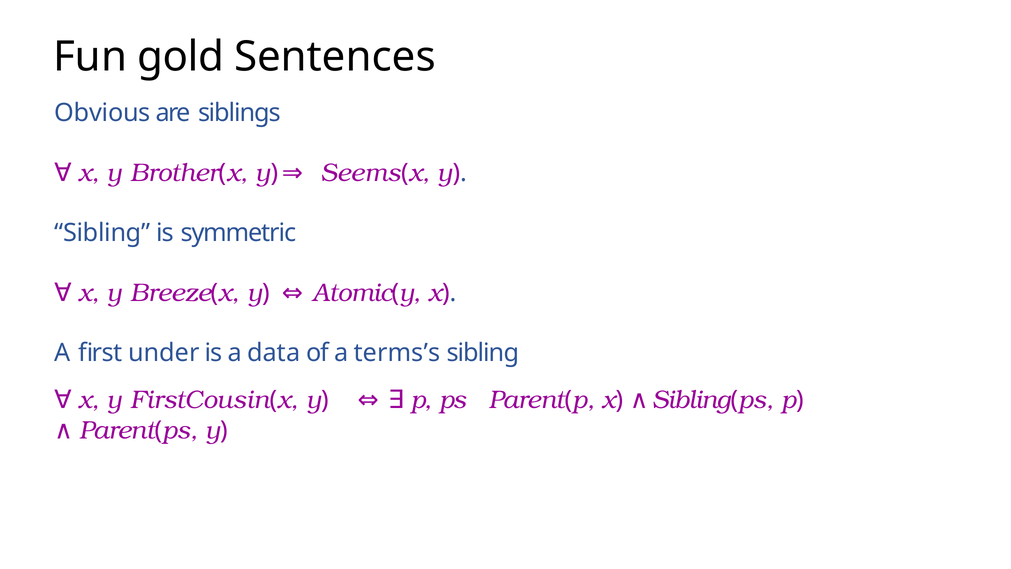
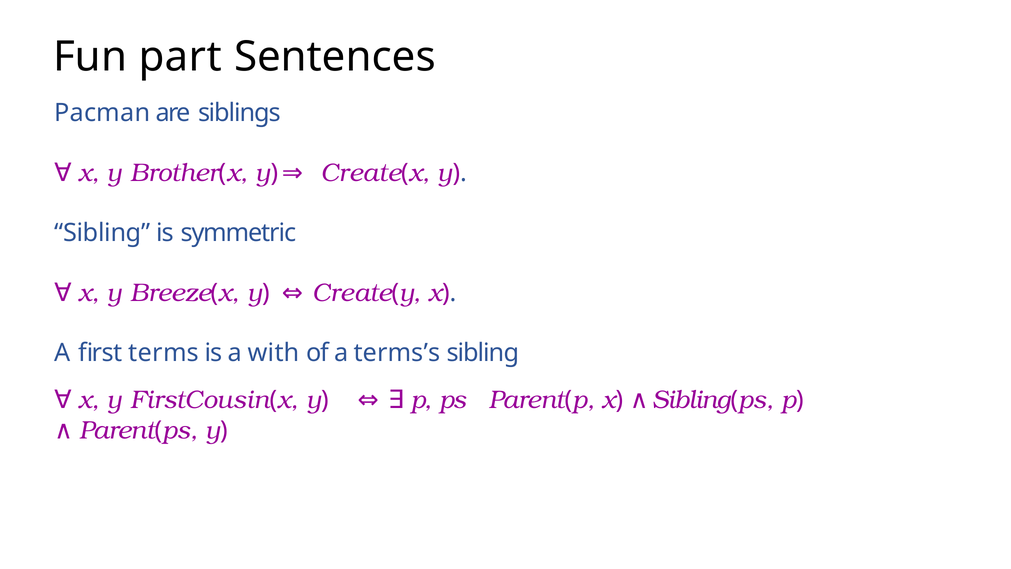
gold: gold -> part (180, 57)
Obvious: Obvious -> Pacman (102, 113)
Seems: Seems -> Create (361, 173)
Atomic: Atomic -> Create (352, 293)
under: under -> terms (164, 353)
data: data -> with (274, 353)
